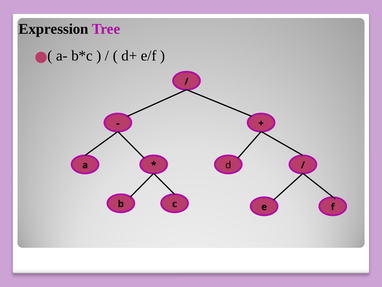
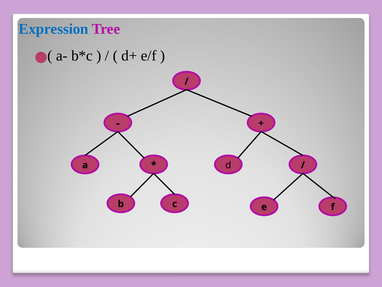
Expression colour: black -> blue (54, 29)
